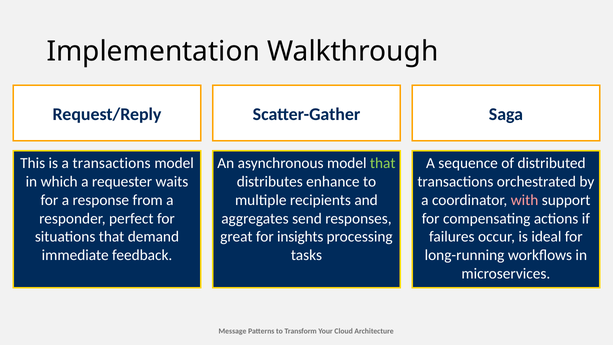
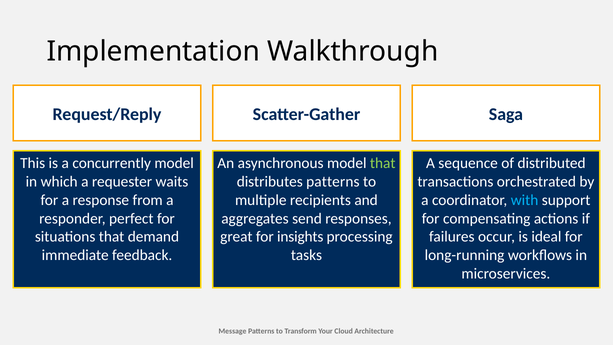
a transactions: transactions -> concurrently (112, 163)
distributes enhance: enhance -> patterns (333, 182)
with colour: pink -> light blue (525, 200)
